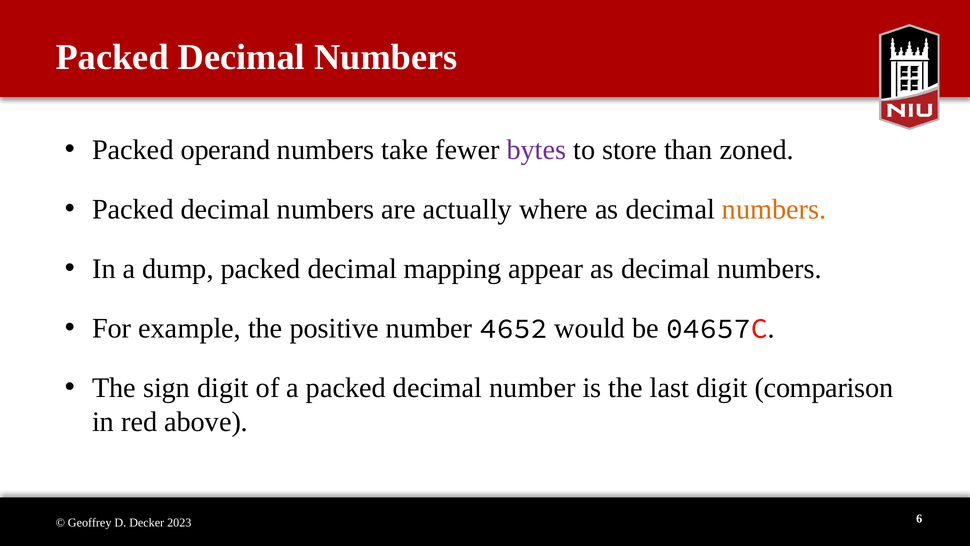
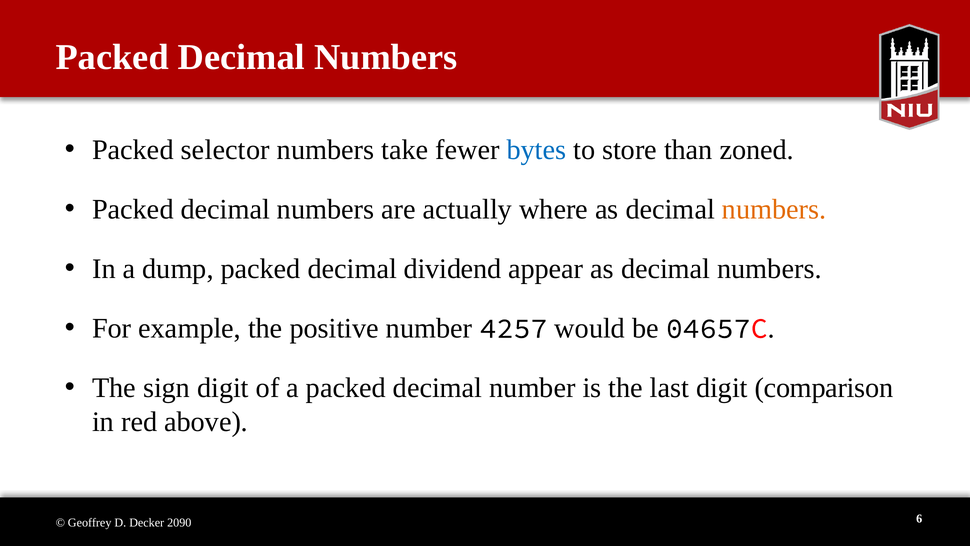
operand: operand -> selector (225, 150)
bytes colour: purple -> blue (536, 150)
mapping: mapping -> dividend (453, 269)
4652: 4652 -> 4257 (514, 328)
2023: 2023 -> 2090 (179, 522)
